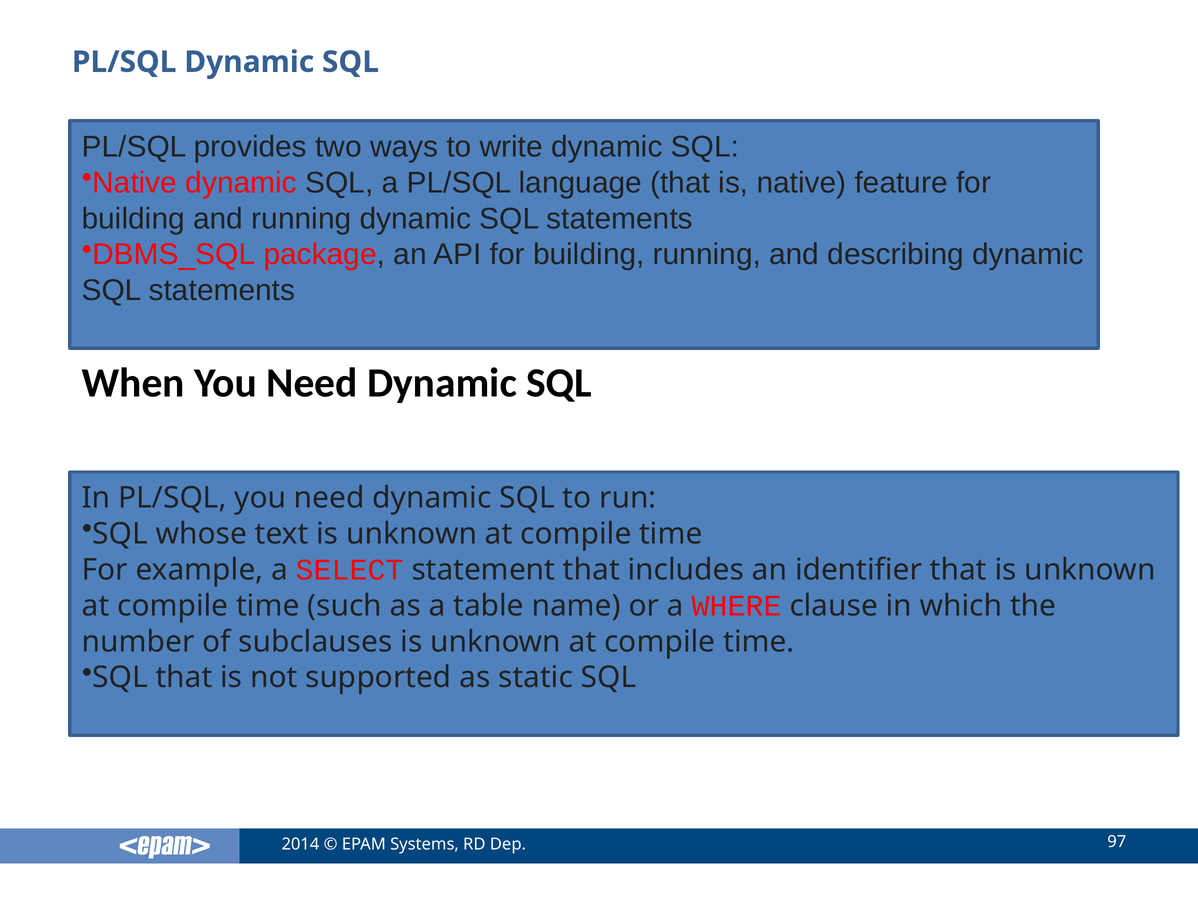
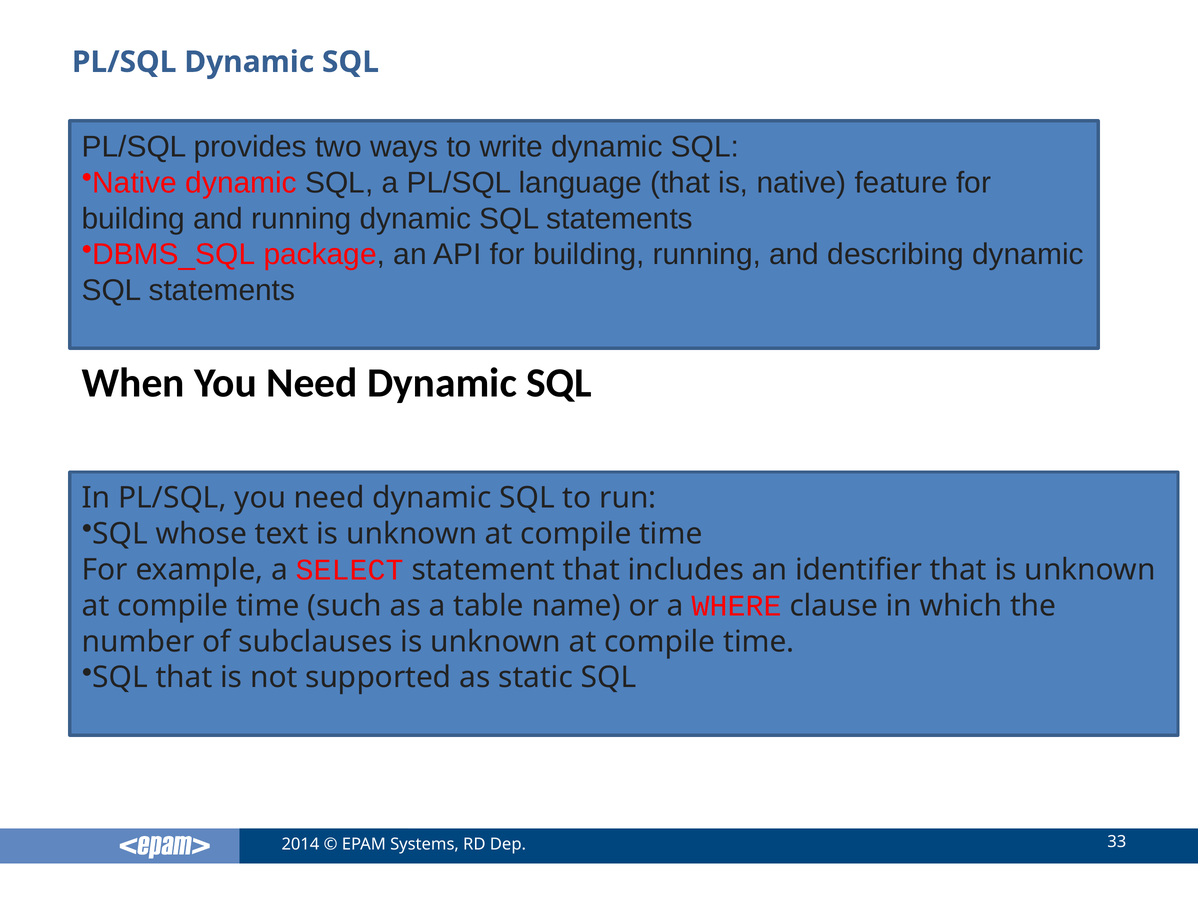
97: 97 -> 33 (1117, 842)
